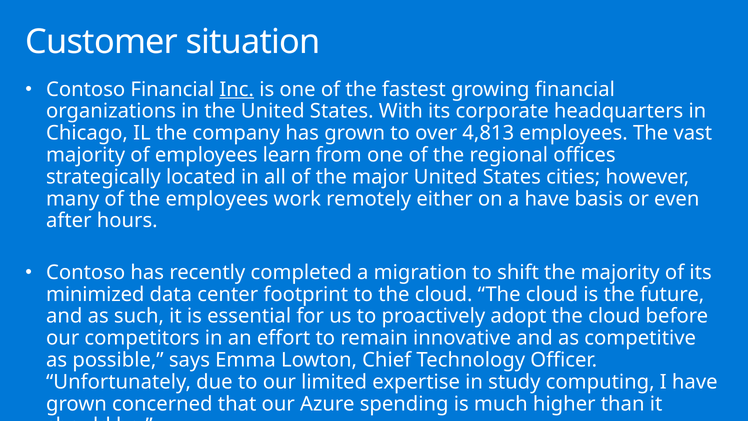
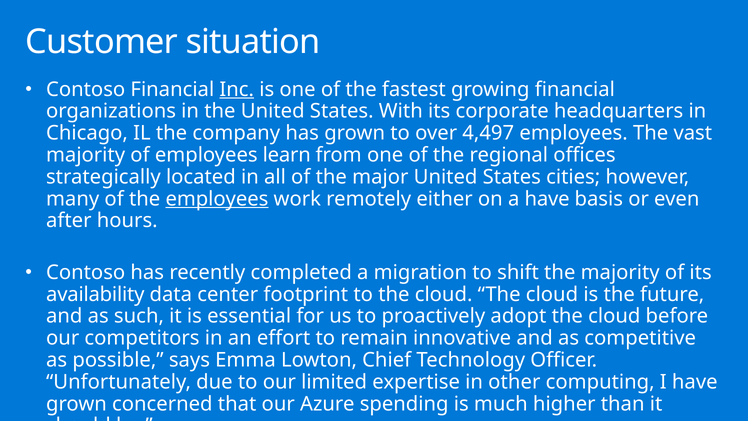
4,813: 4,813 -> 4,497 (488, 133)
employees underline: none -> present (217, 199)
minimized: minimized -> availability (95, 294)
study: study -> other (514, 382)
